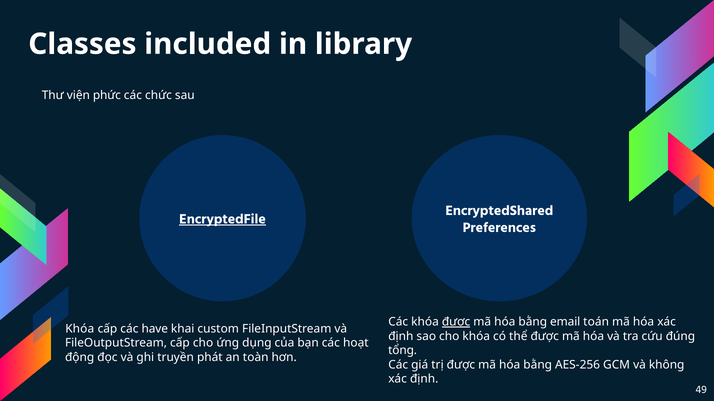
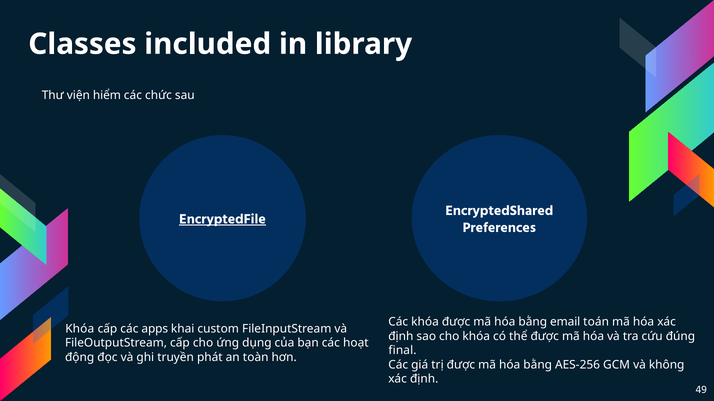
phức: phức -> hiểm (107, 96)
được underline: present -> none (456, 322)
have: have -> apps (155, 329)
tổng: tổng -> final (402, 351)
